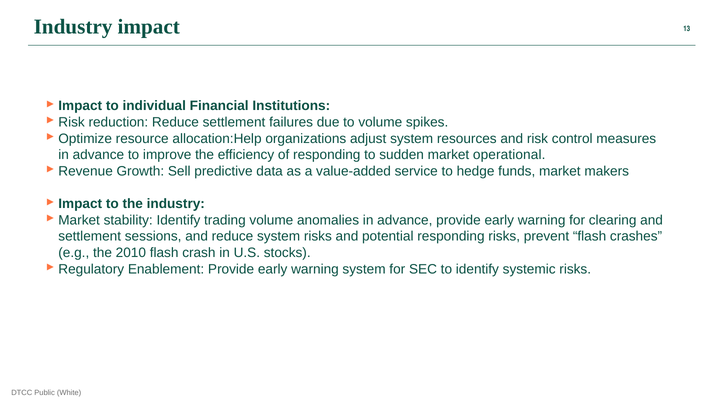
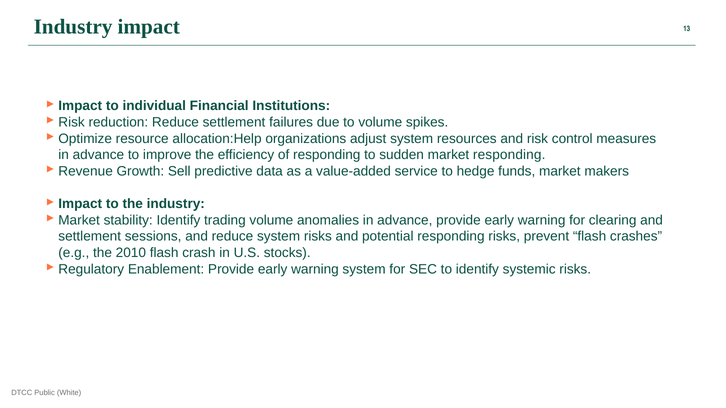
market operational: operational -> responding (509, 155)
